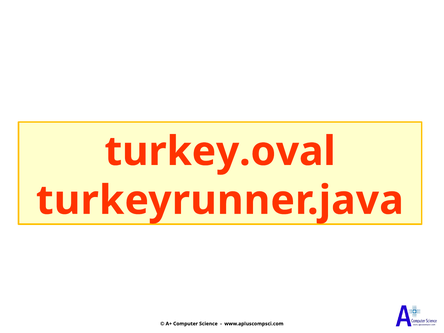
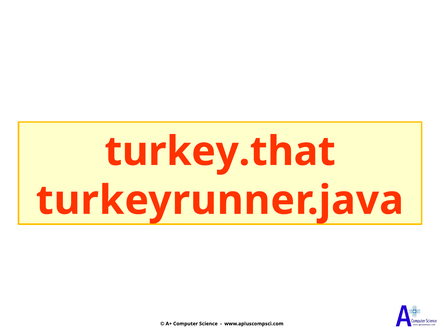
turkey.oval: turkey.oval -> turkey.that (220, 152)
